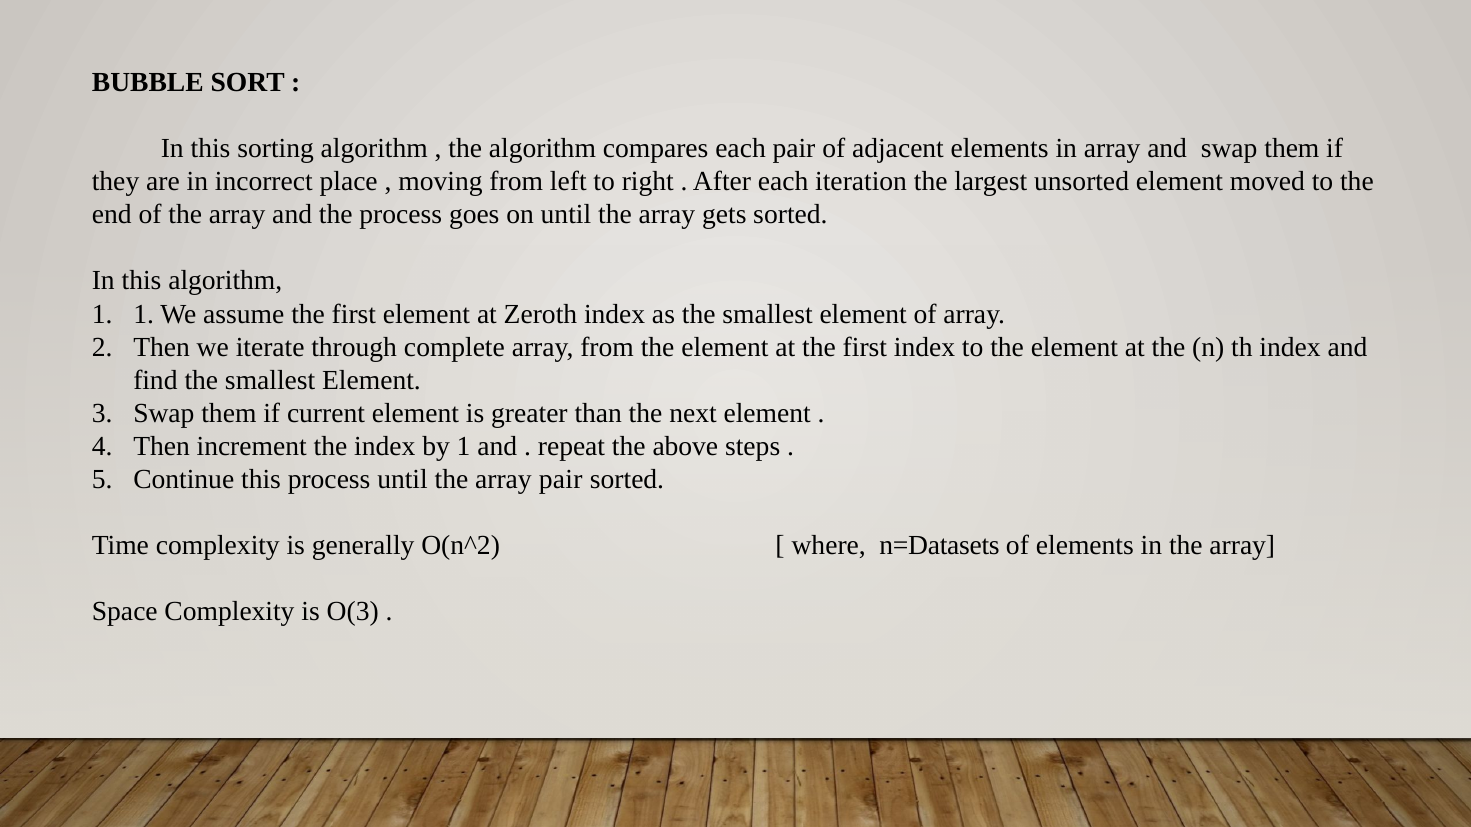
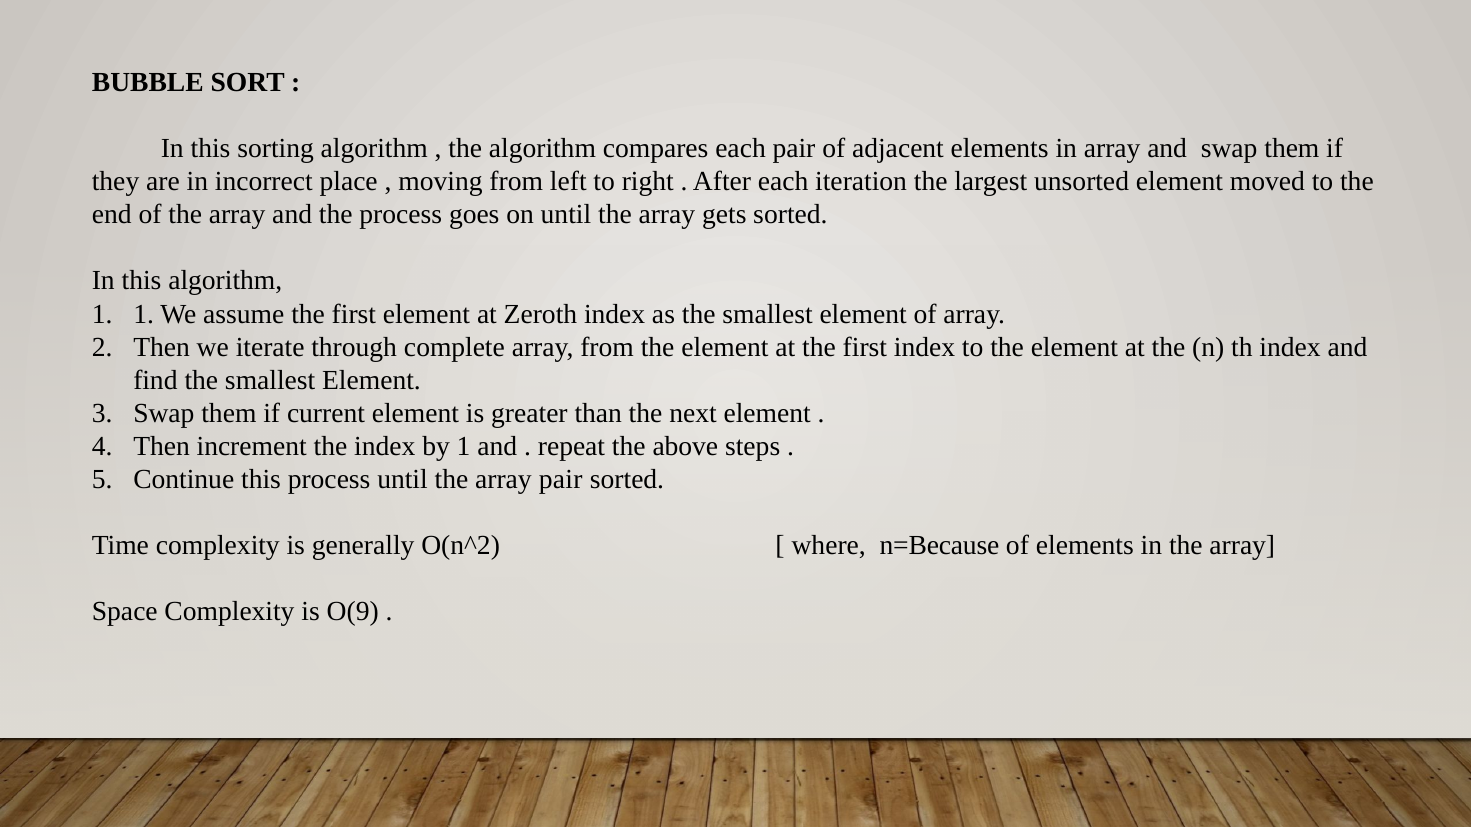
n=Datasets: n=Datasets -> n=Because (939, 546)
O(3: O(3 -> O(9 (353, 612)
